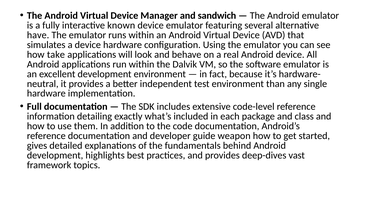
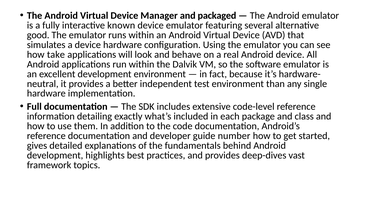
sandwich: sandwich -> packaged (217, 16)
have: have -> good (38, 35)
weapon: weapon -> number (234, 136)
